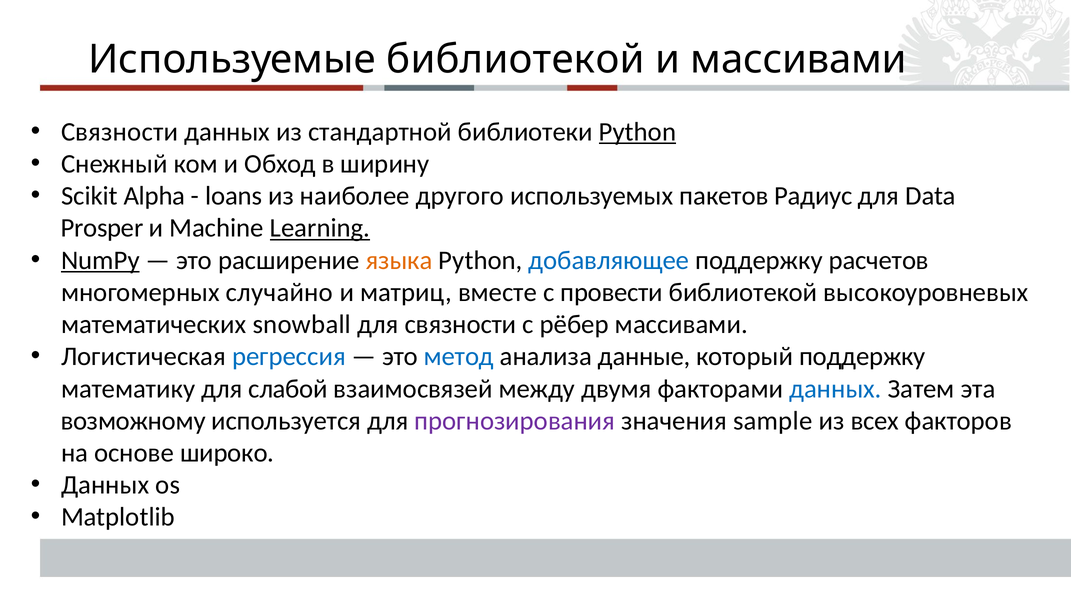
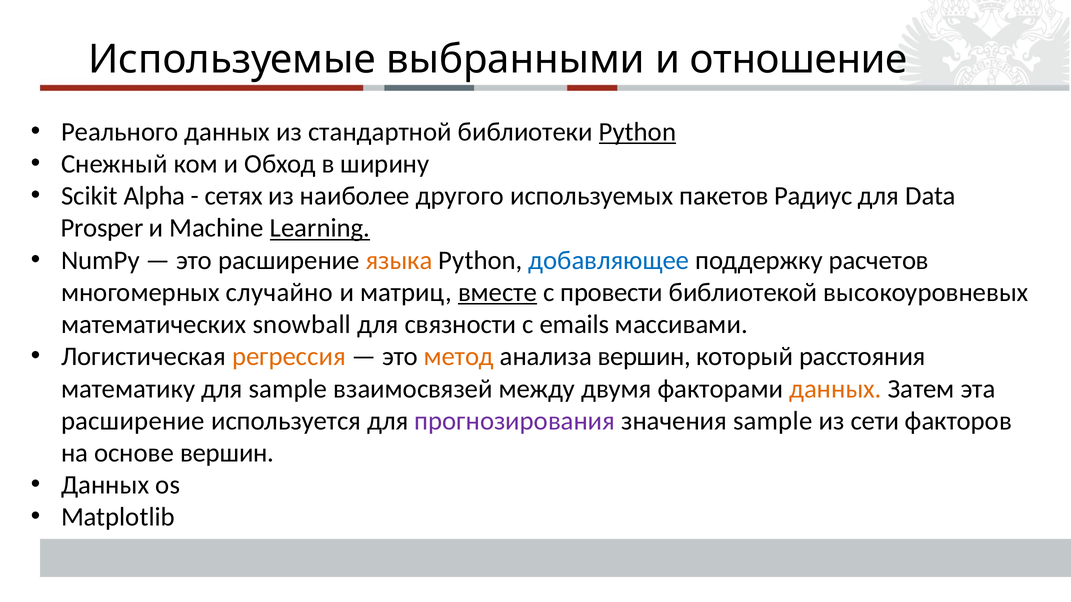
Используемые библиотекой: библиотекой -> выбранными (516, 60)
и массивами: массивами -> отношение (799, 60)
Связности: Связности -> Реального (120, 132)
loans: loans -> сетях (234, 196)
NumPy underline: present -> none (100, 260)
вместе underline: none -> present (498, 293)
рёбер: рёбер -> emails (574, 325)
регрессия colour: blue -> orange (289, 357)
метод colour: blue -> orange (459, 357)
анализа данные: данные -> вершин (644, 357)
который поддержку: поддержку -> расстояния (862, 357)
для слабой: слабой -> sample (288, 389)
данных colour: blue -> orange (835, 389)
возможному: возможному -> расширение (133, 421)
всех: всех -> сети (875, 421)
основе широко: широко -> вершин (227, 453)
